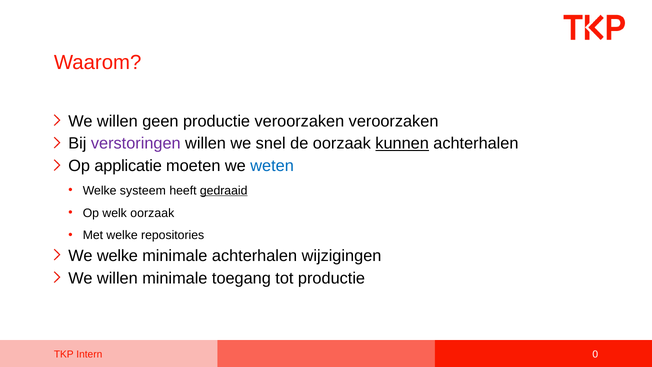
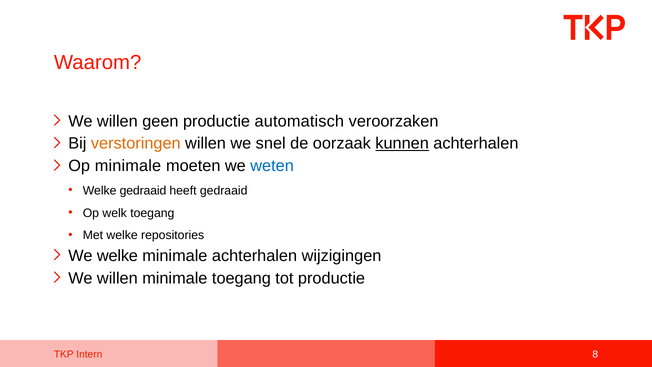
productie veroorzaken: veroorzaken -> automatisch (299, 121)
verstoringen colour: purple -> orange (136, 143)
Op applicatie: applicatie -> minimale (128, 166)
Welke systeem: systeem -> gedraaid (143, 190)
gedraaid underline: present -> none (224, 190)
welk oorzaak: oorzaak -> toegang (152, 213)
0: 0 -> 8 (595, 354)
